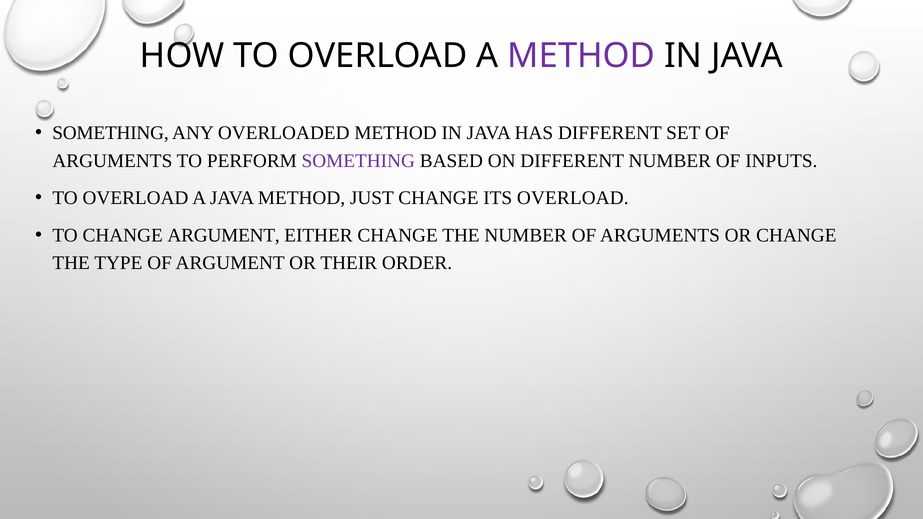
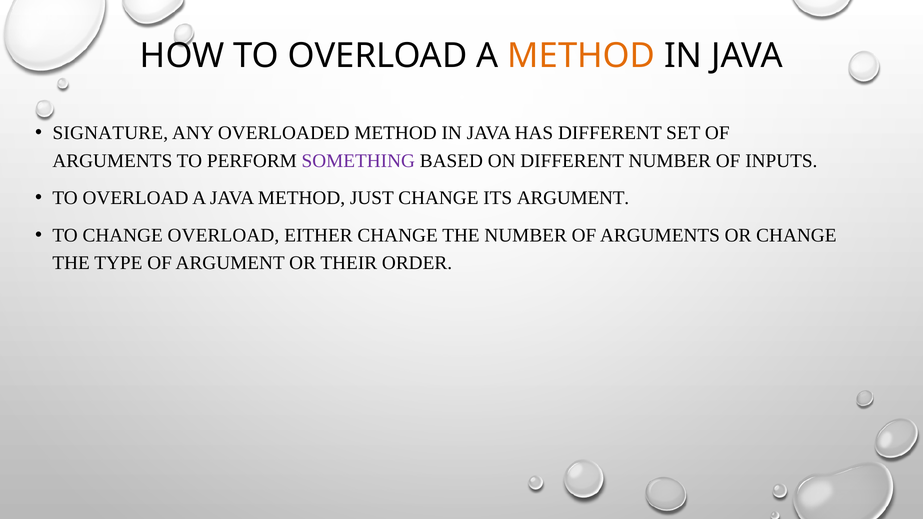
METHOD colour: purple -> orange (581, 56)
SOMETHING: SOMETHING -> SIGNATURE (110, 133)
ITS OVERLOAD: OVERLOAD -> ARGUMENT (573, 198)
CHANGE ARGUMENT: ARGUMENT -> OVERLOAD (223, 235)
